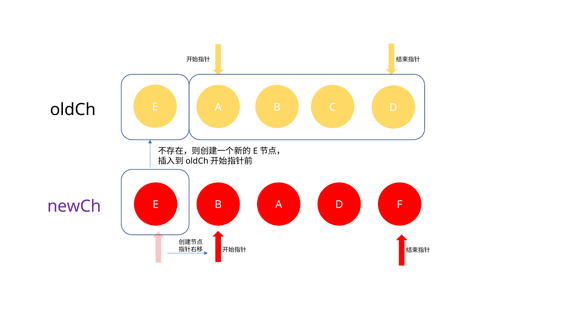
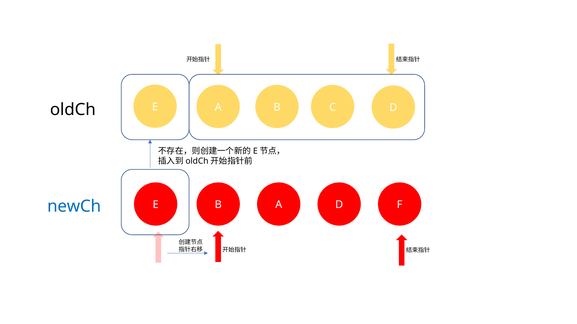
newCh colour: purple -> blue (74, 207)
